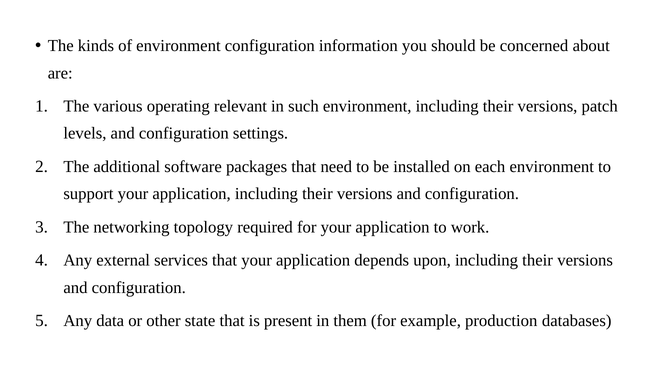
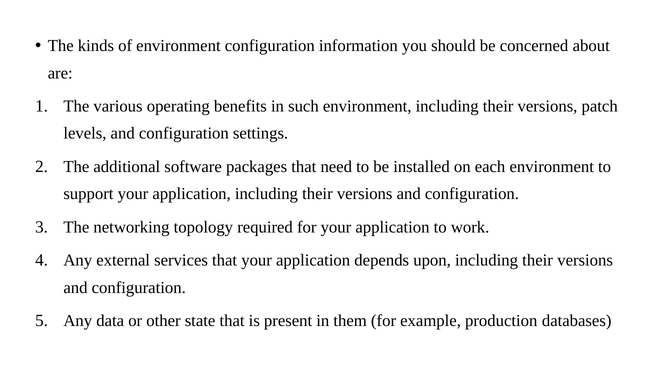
relevant: relevant -> benefits (240, 106)
